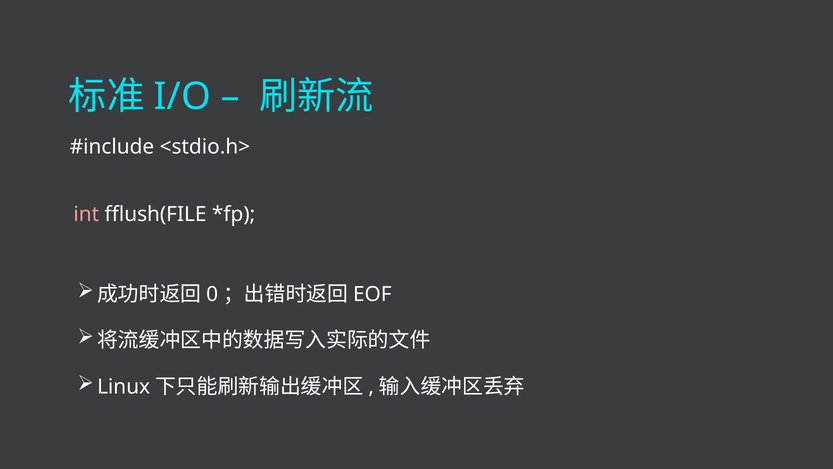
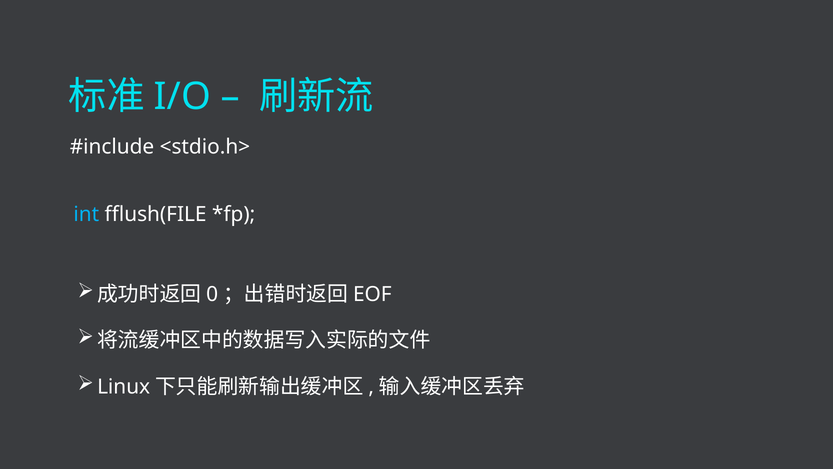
int colour: pink -> light blue (86, 214)
